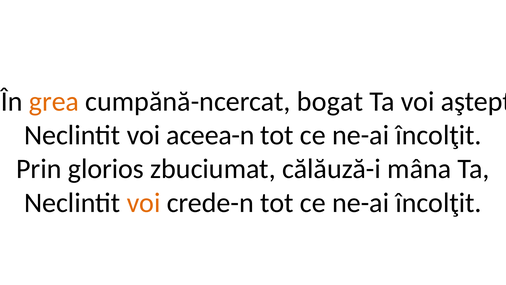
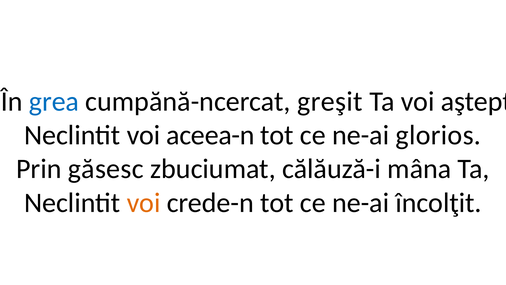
grea colour: orange -> blue (54, 101)
bogat: bogat -> greşit (330, 101)
încolţit: încolţit -> glorios (438, 135)
glorios: glorios -> găsesc (106, 169)
